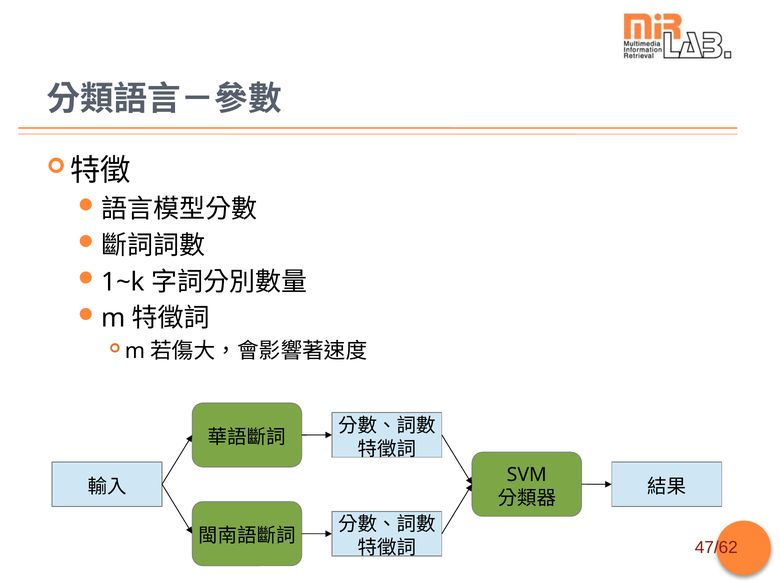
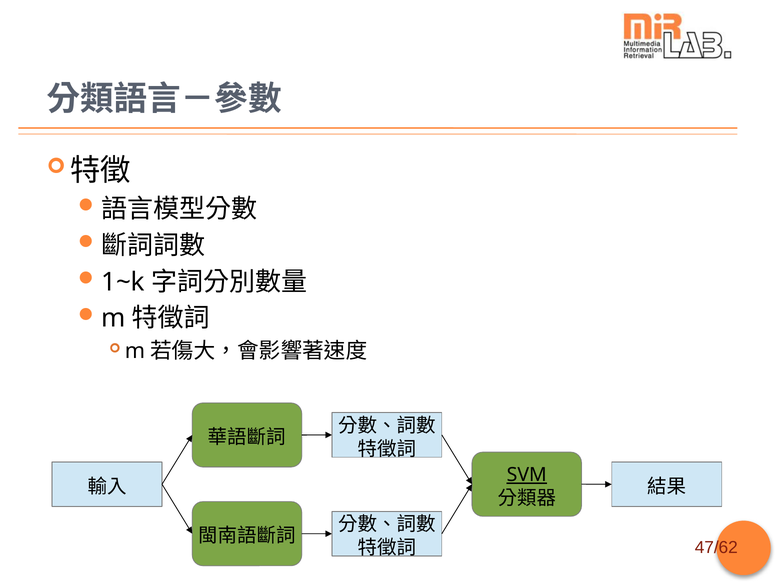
SVM underline: none -> present (527, 475)
